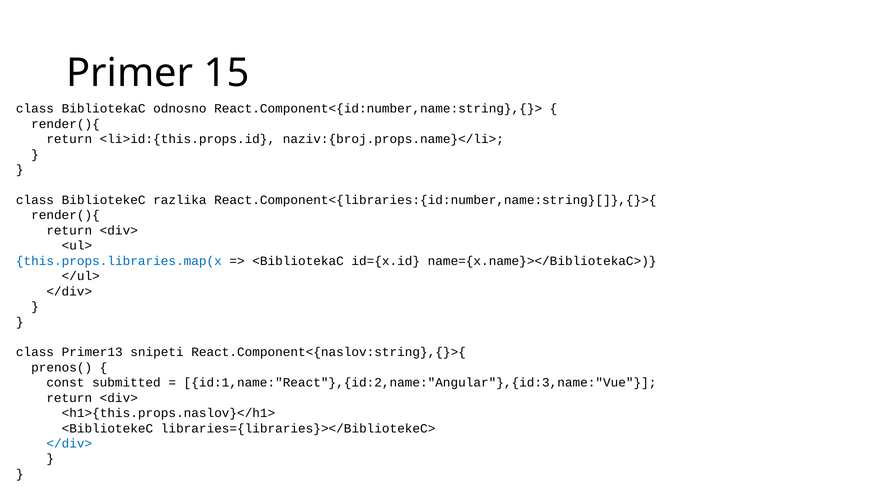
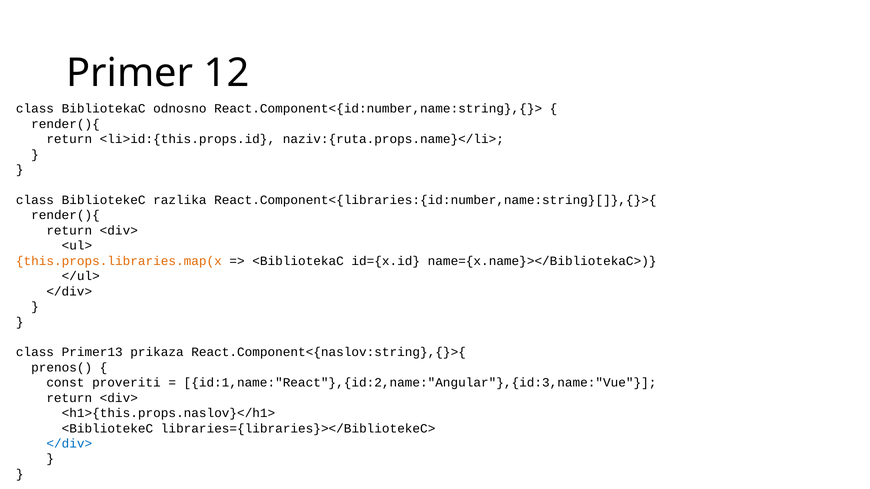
15: 15 -> 12 (227, 73)
naziv:{broj.props.name}</li>: naziv:{broj.props.name}</li> -> naziv:{ruta.props.name}</li> (393, 139)
this.props.libraries.map(x colour: blue -> orange (119, 261)
snipeti: snipeti -> prikaza (157, 353)
submitted: submitted -> proveriti (126, 383)
